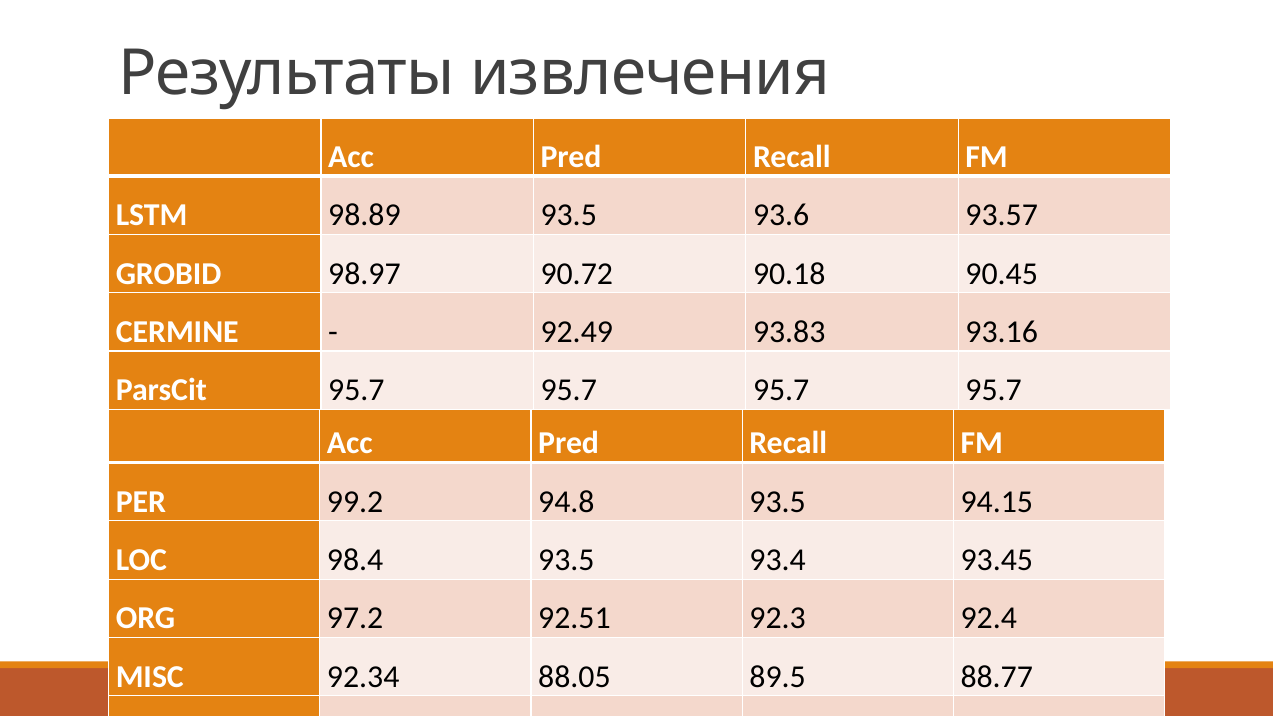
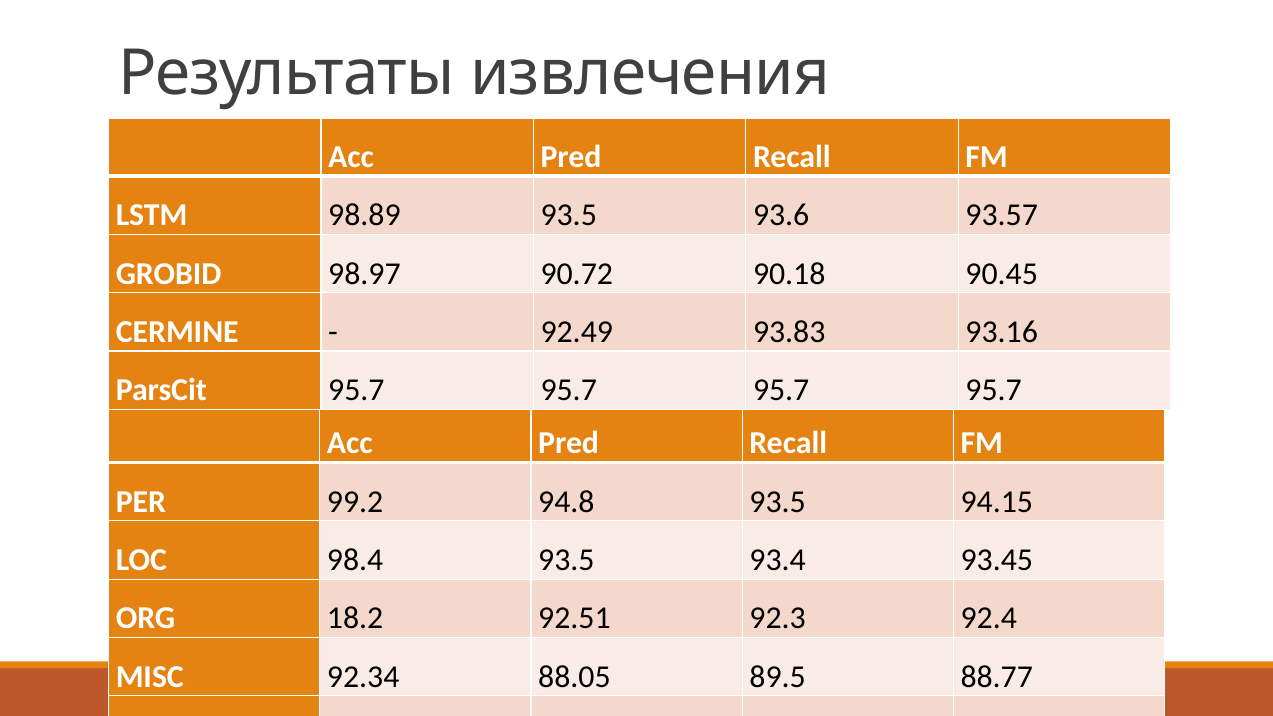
97.2: 97.2 -> 18.2 (355, 618)
